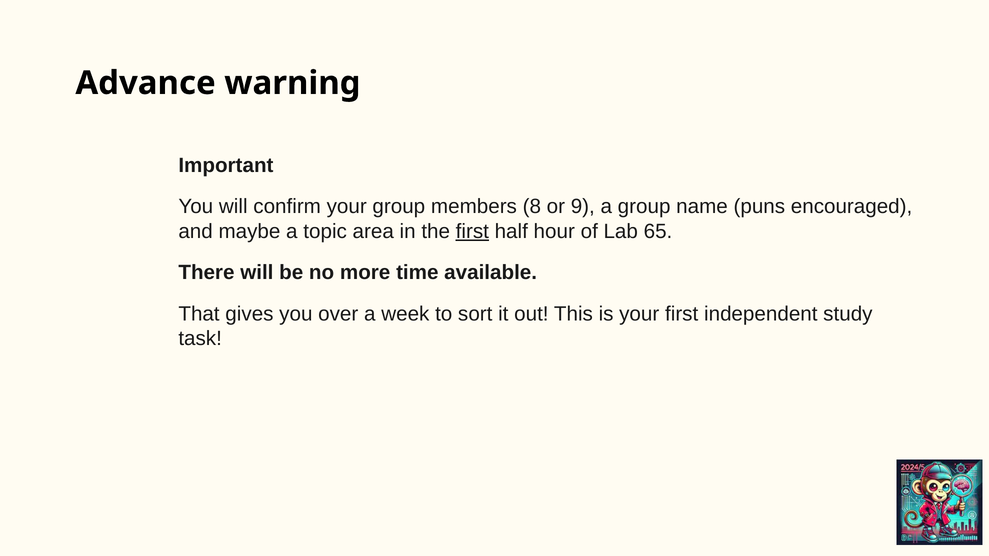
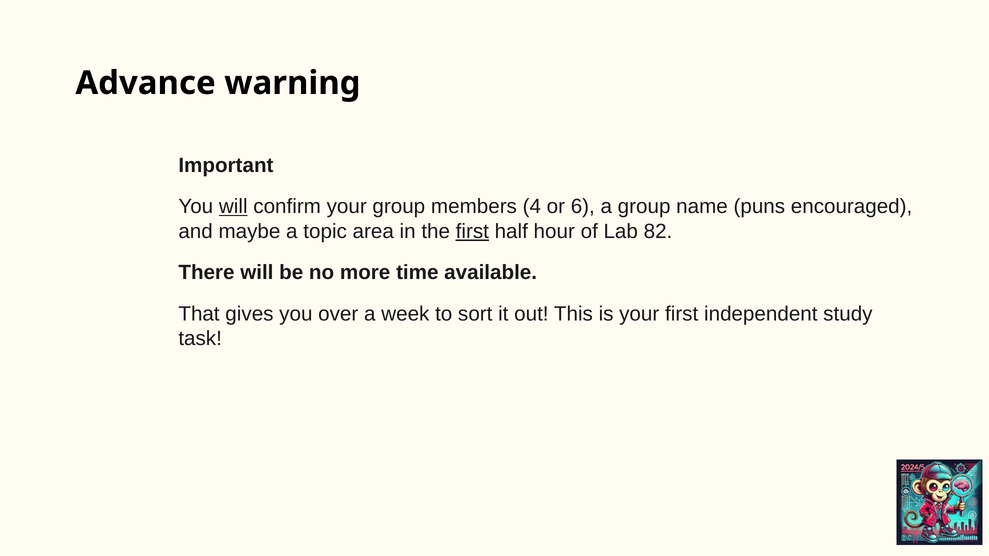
will underline: none -> present (233, 207)
8: 8 -> 4 (532, 207)
9: 9 -> 6 (583, 207)
65: 65 -> 82 (658, 232)
